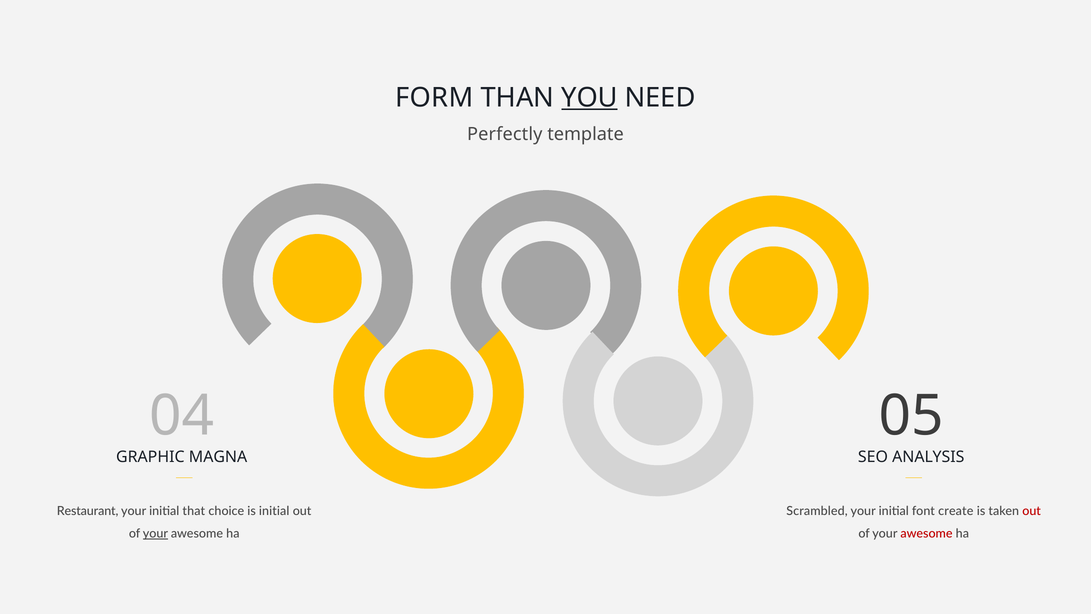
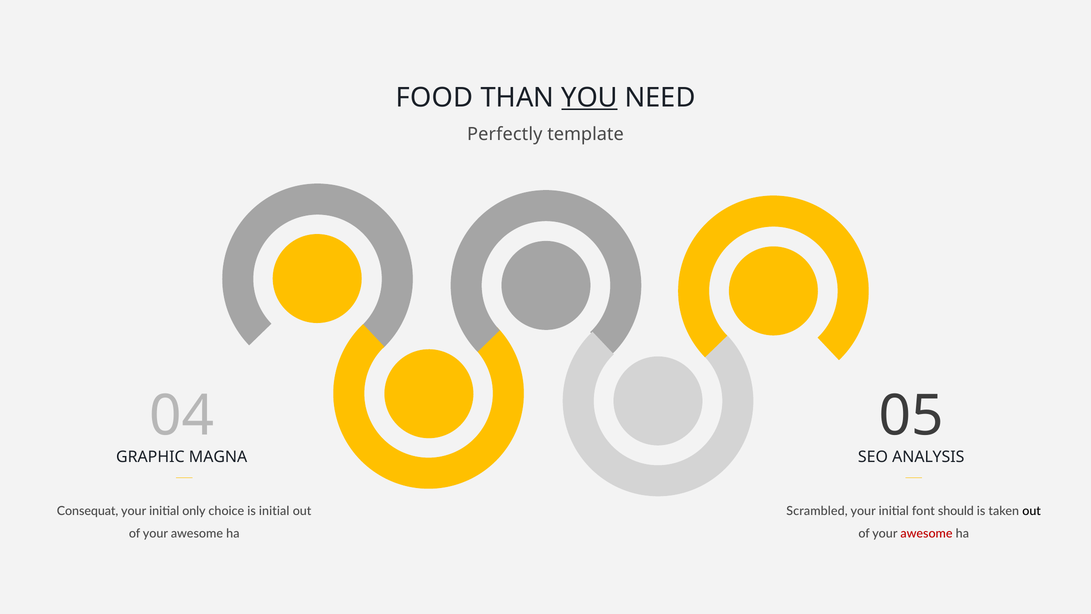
FORM: FORM -> FOOD (434, 98)
Restaurant: Restaurant -> Consequat (88, 511)
that: that -> only (194, 511)
create: create -> should (956, 511)
out colour: red -> black (1032, 511)
your underline: present -> none (155, 533)
